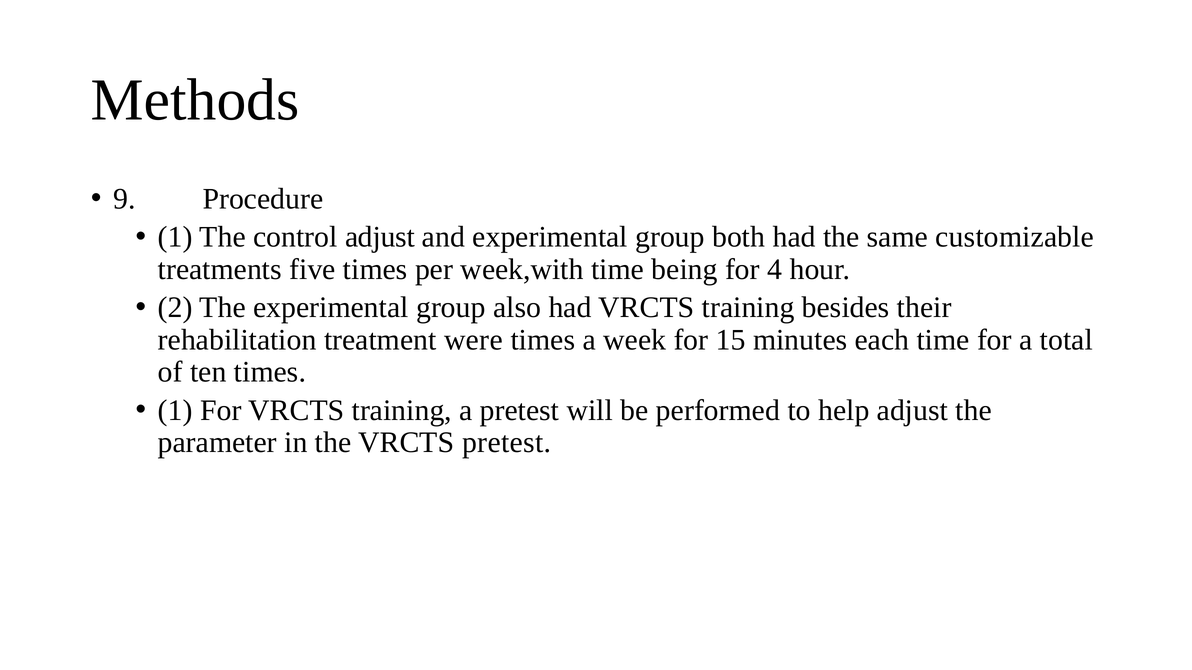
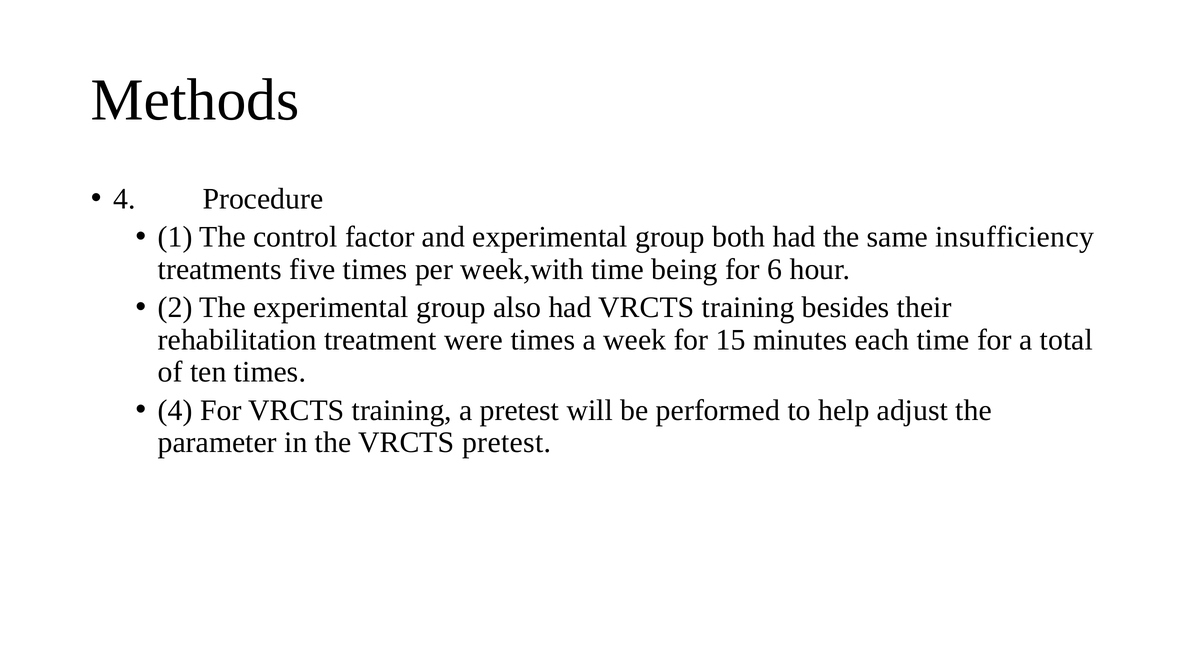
9: 9 -> 4 (124, 199)
control adjust: adjust -> factor (380, 237)
customizable: customizable -> insufficiency (1015, 237)
4: 4 -> 6 (775, 269)
1: 1 -> 4 (175, 410)
